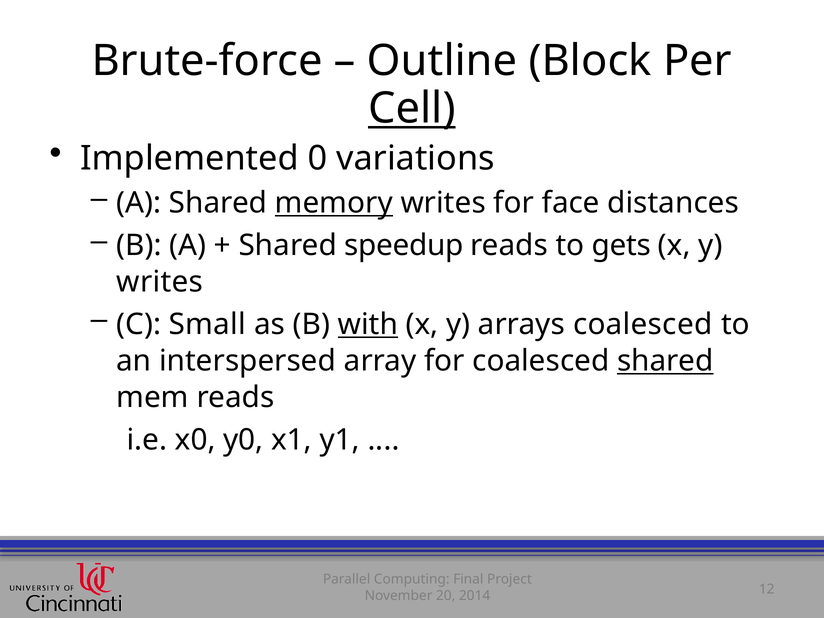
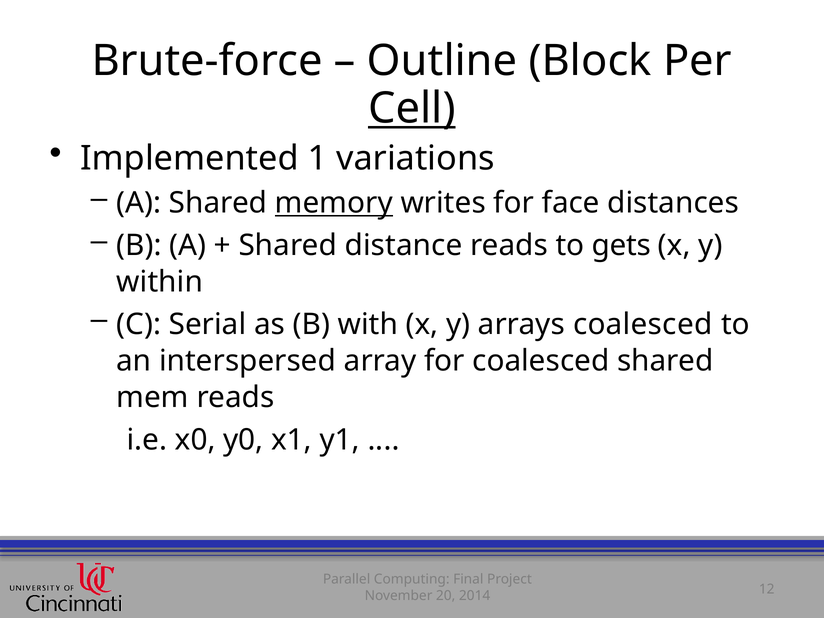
0: 0 -> 1 (317, 159)
speedup: speedup -> distance (404, 245)
writes: writes -> within (160, 282)
Small: Small -> Serial (208, 324)
with underline: present -> none (368, 324)
shared underline: present -> none (665, 361)
